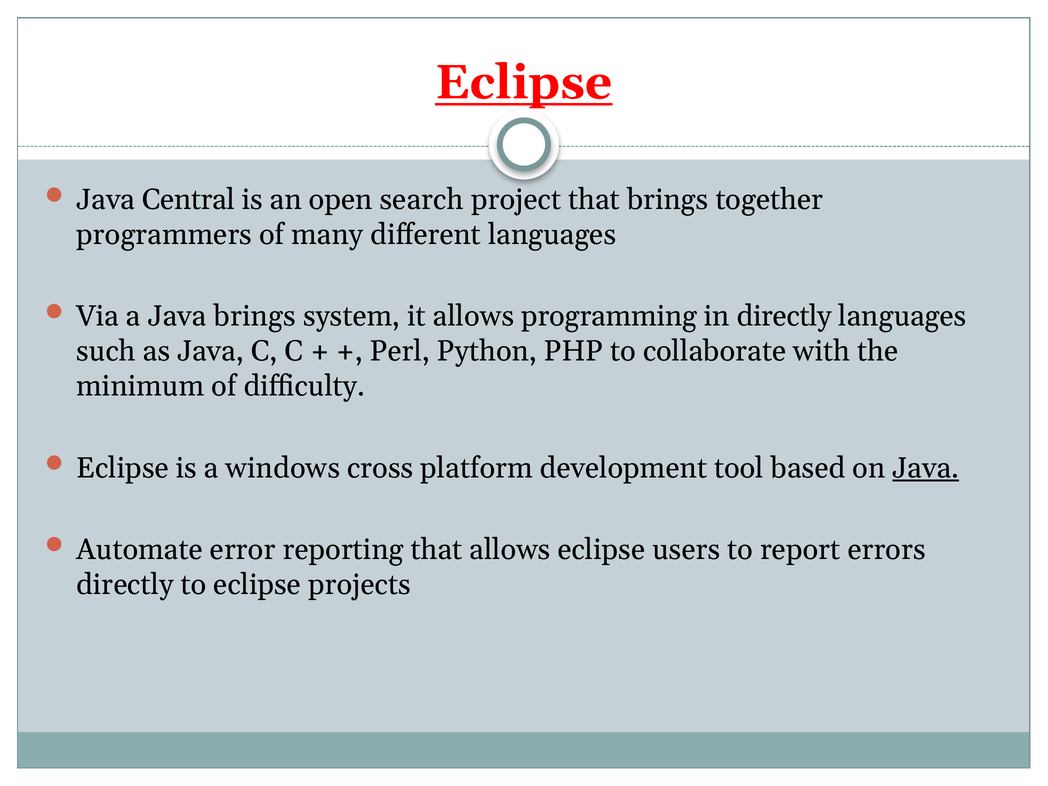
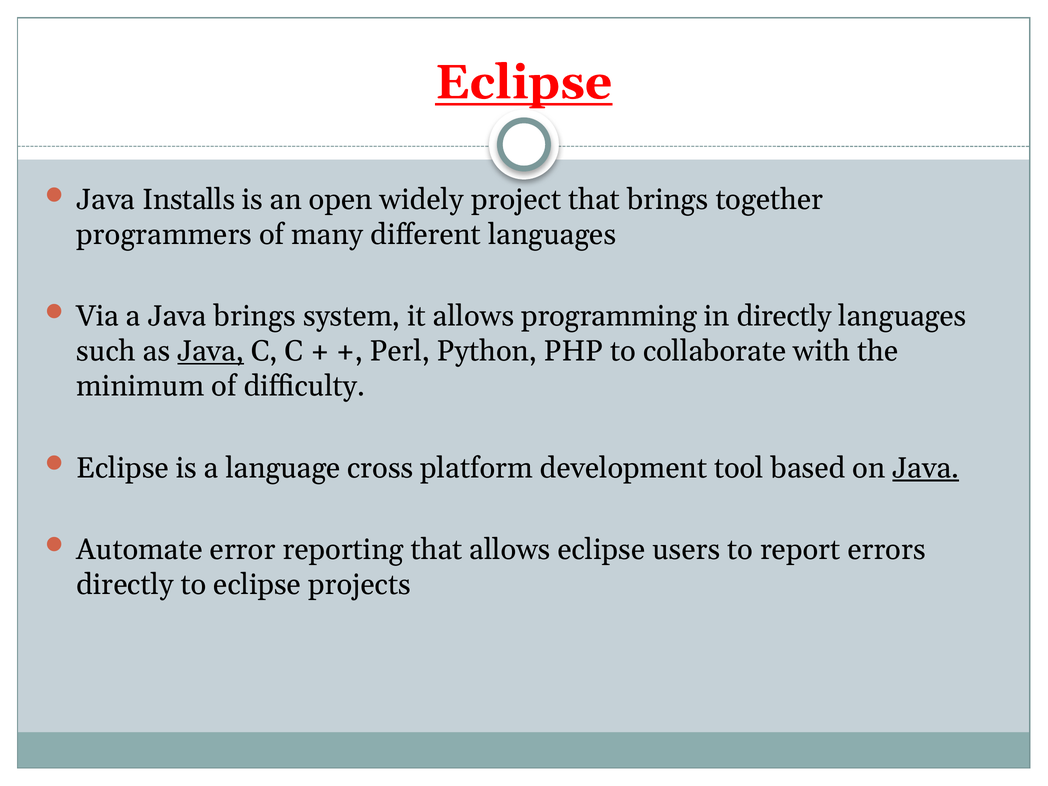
Central: Central -> Installs (189, 200)
search: search -> widely (422, 200)
Java underline: none -> present (211, 351)
windows: windows -> language (283, 468)
